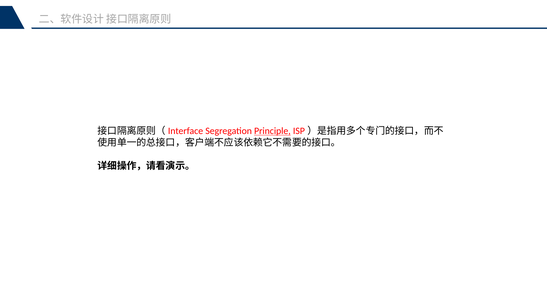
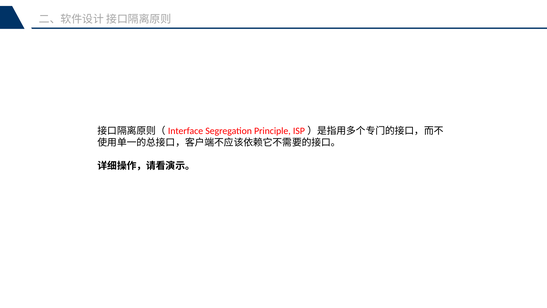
Principle underline: present -> none (272, 131)
